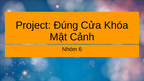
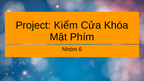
Đúng: Đúng -> Kiểm (66, 25)
Cảnh: Cảnh -> Phím (82, 37)
